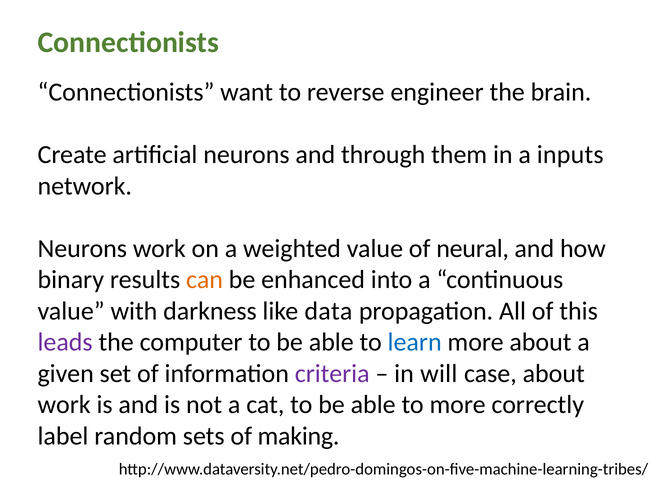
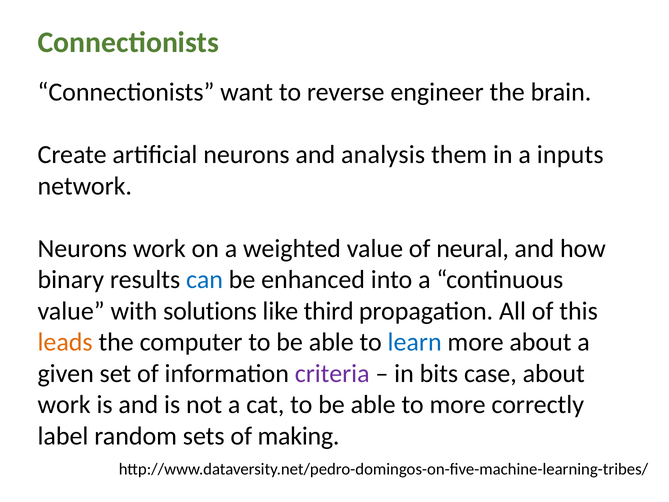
through: through -> analysis (383, 155)
can colour: orange -> blue (205, 280)
darkness: darkness -> solutions (210, 311)
data: data -> third (329, 311)
leads colour: purple -> orange (65, 342)
will: will -> bits (439, 373)
